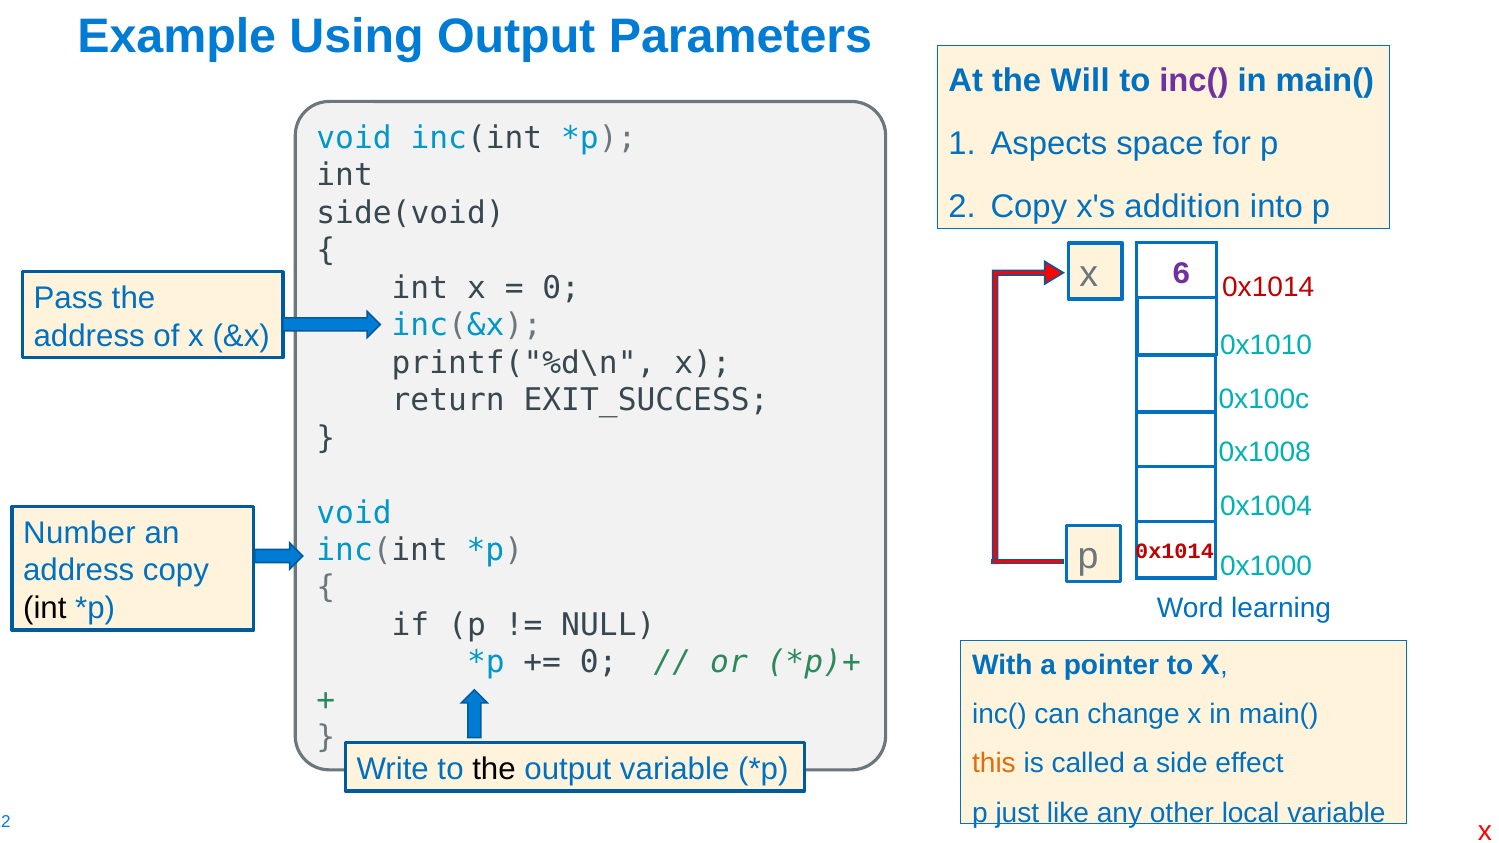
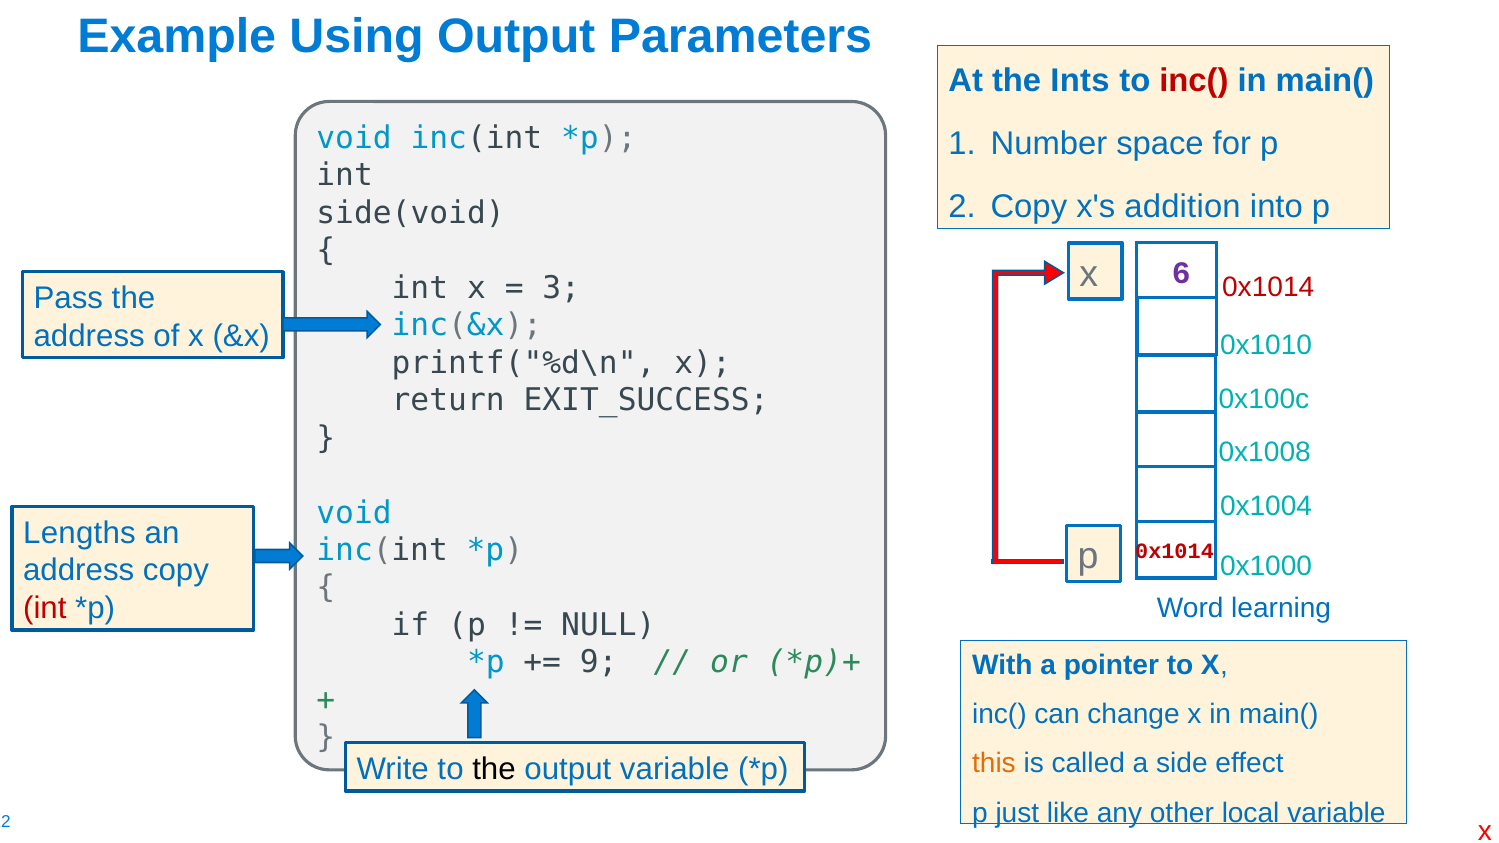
Will: Will -> Ints (1080, 81)
inc( colour: purple -> red (1194, 81)
Aspects: Aspects -> Number (1049, 144)
0: 0 -> 3 (561, 288)
Number: Number -> Lengths (79, 533)
int colour: black -> red (45, 608)
0: 0 -> 9 (599, 663)
